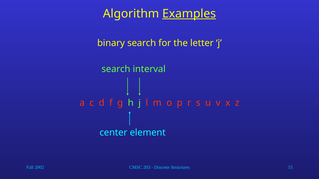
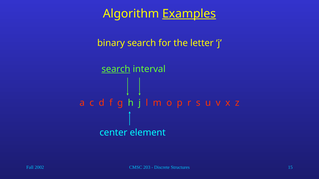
search underline: none -> present (116, 69)
